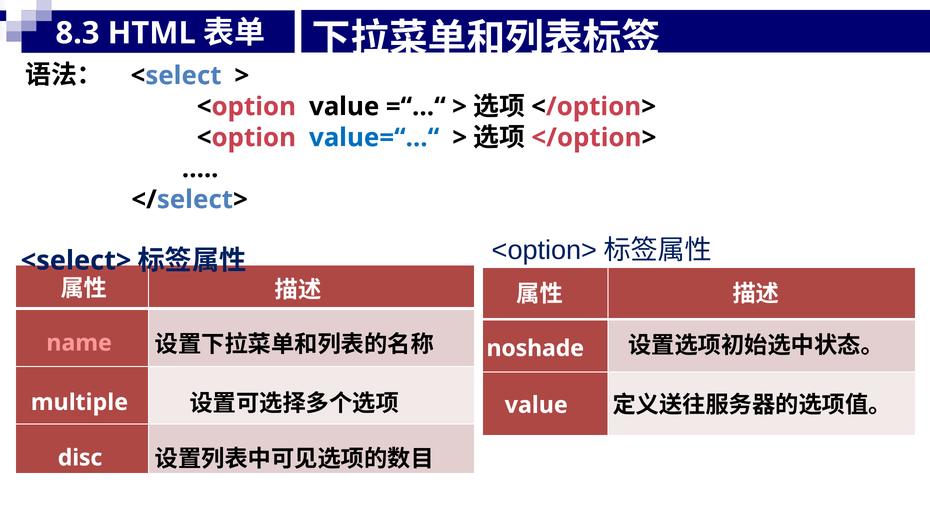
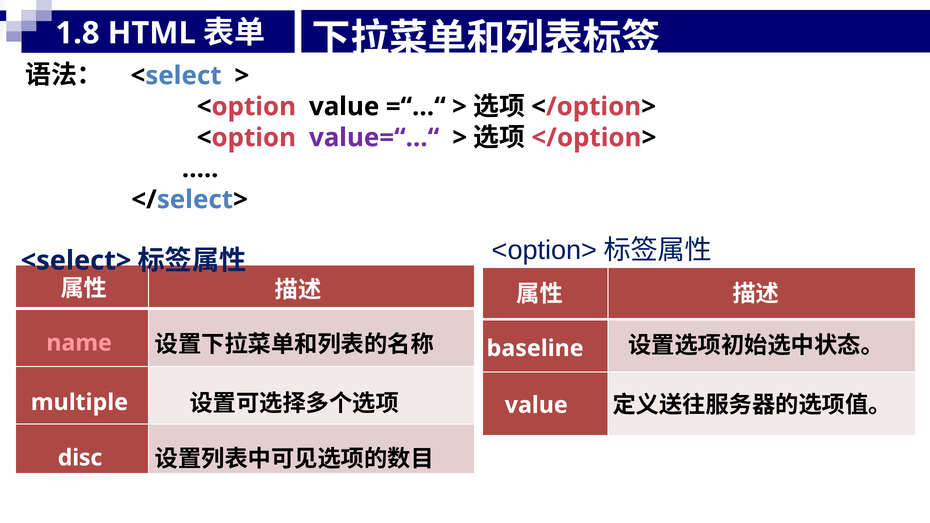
8.3: 8.3 -> 1.8 (78, 33)
value=“…“ colour: blue -> purple (374, 138)
noshade: noshade -> baseline (535, 348)
